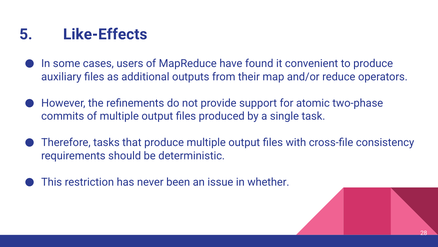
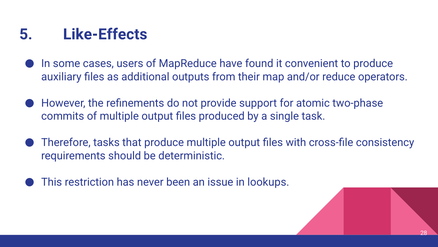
whether: whether -> lookups (268, 182)
